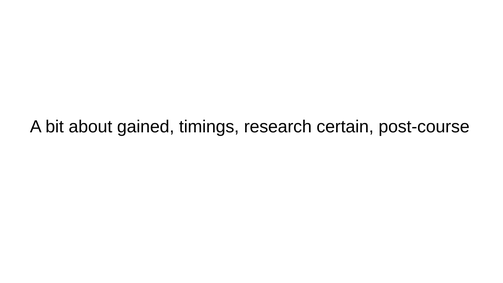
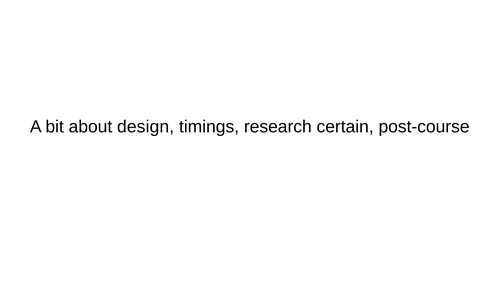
gained: gained -> design (146, 127)
